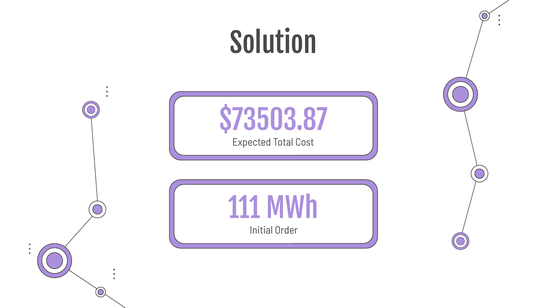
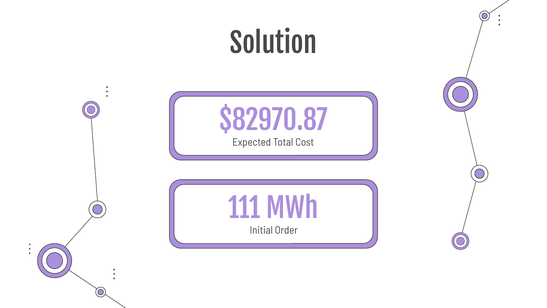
$73503.87: $73503.87 -> $82970.87 (273, 121)
